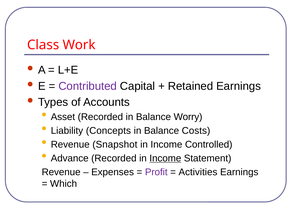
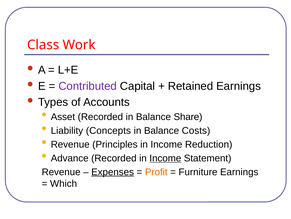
Worry: Worry -> Share (188, 116)
Snapshot: Snapshot -> Principles (115, 144)
Controlled: Controlled -> Reduction (209, 144)
Expenses underline: none -> present (113, 171)
Profit colour: purple -> orange (156, 171)
Activities: Activities -> Furniture (198, 171)
